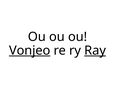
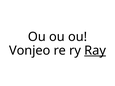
Vonjeo underline: present -> none (30, 51)
